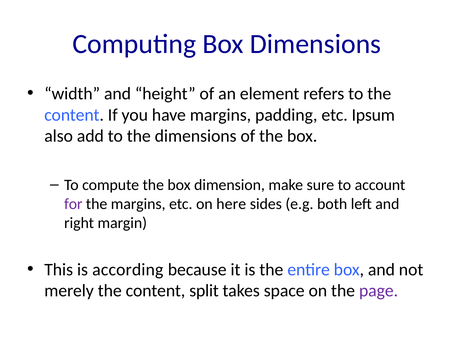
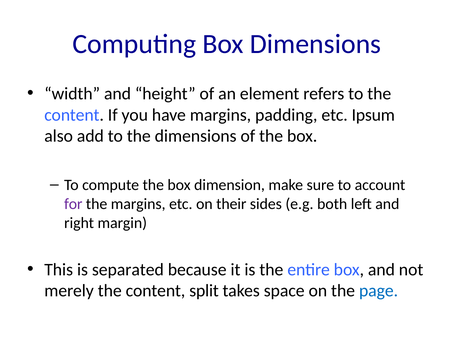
here: here -> their (231, 204)
according: according -> separated (128, 269)
page colour: purple -> blue (379, 290)
